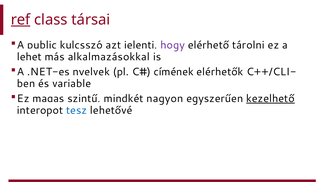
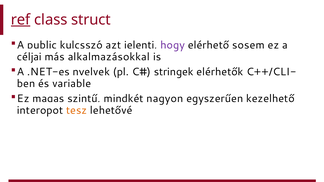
társai: társai -> struct (91, 20)
tárolni: tárolni -> sosem (248, 45)
lehet: lehet -> céljai (29, 57)
címének: címének -> stringek (174, 72)
kezelhető underline: present -> none (270, 99)
tesz colour: blue -> orange (77, 110)
